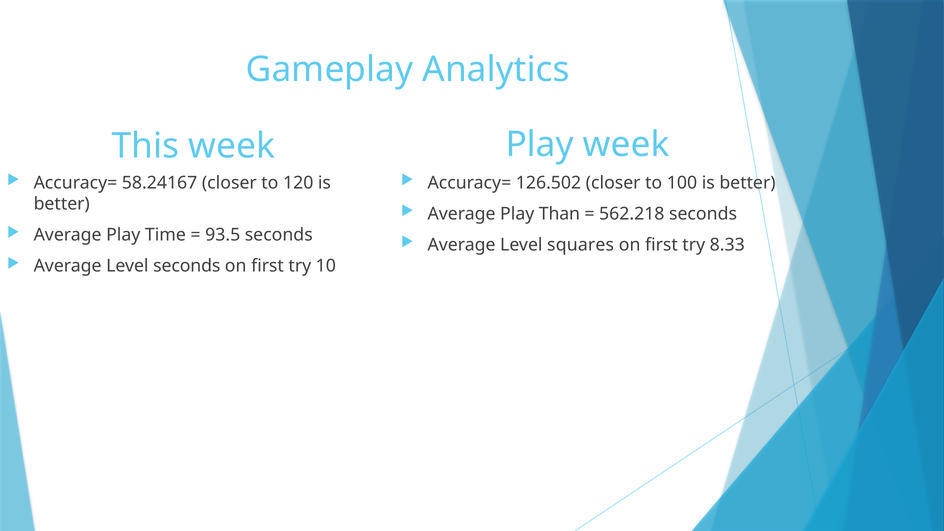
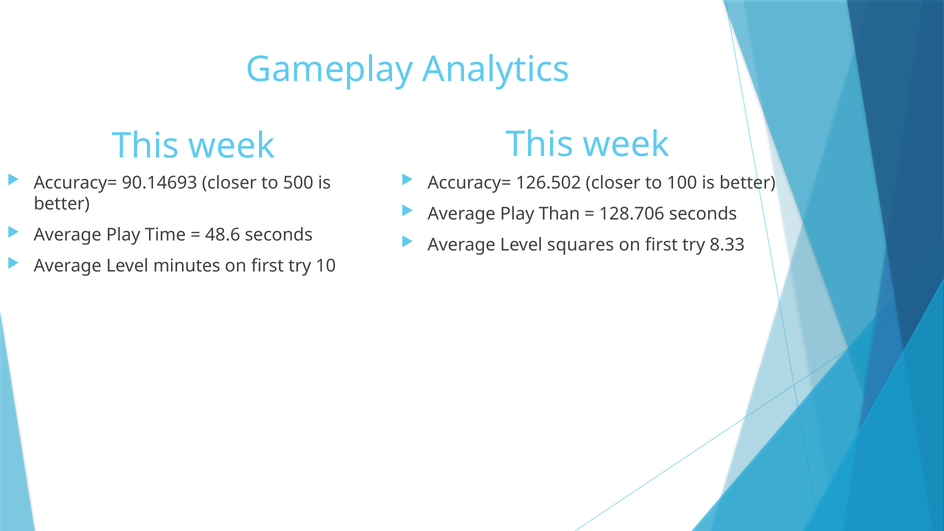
Play: Play -> This (540, 145)
58.24167: 58.24167 -> 90.14693 (160, 183)
120: 120 -> 500 (298, 183)
562.218: 562.218 -> 128.706 (632, 214)
93.5: 93.5 -> 48.6 (223, 235)
Level seconds: seconds -> minutes (187, 266)
